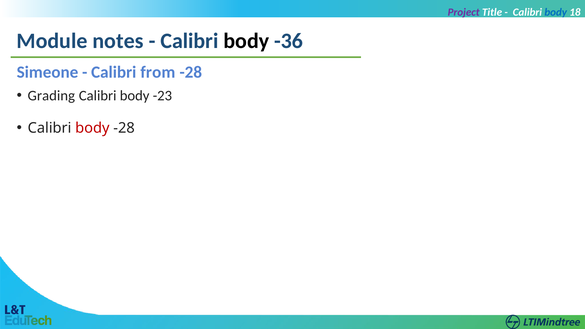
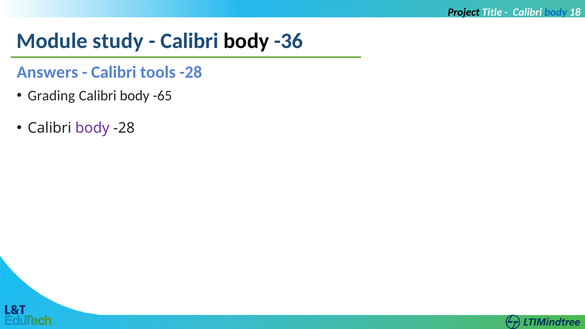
Project colour: purple -> black (464, 12)
notes: notes -> study (118, 41)
Simeone: Simeone -> Answers (47, 72)
from: from -> tools (158, 72)
-23: -23 -> -65 (162, 96)
body colour: red -> purple (92, 128)
